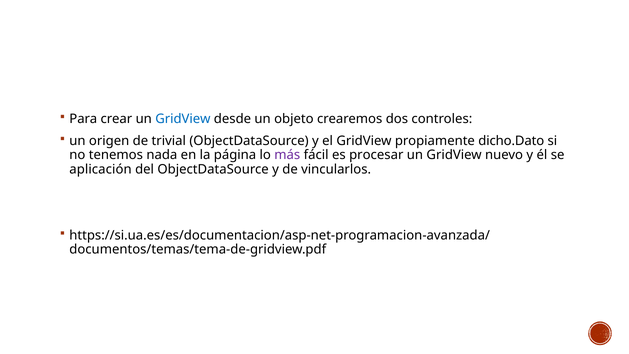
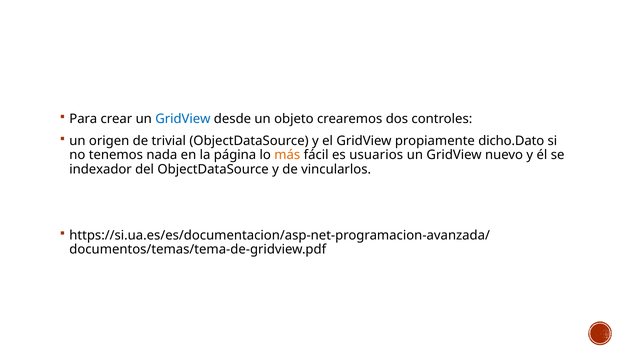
más colour: purple -> orange (287, 155)
procesar: procesar -> usuarios (376, 155)
aplicación: aplicación -> indexador (101, 169)
